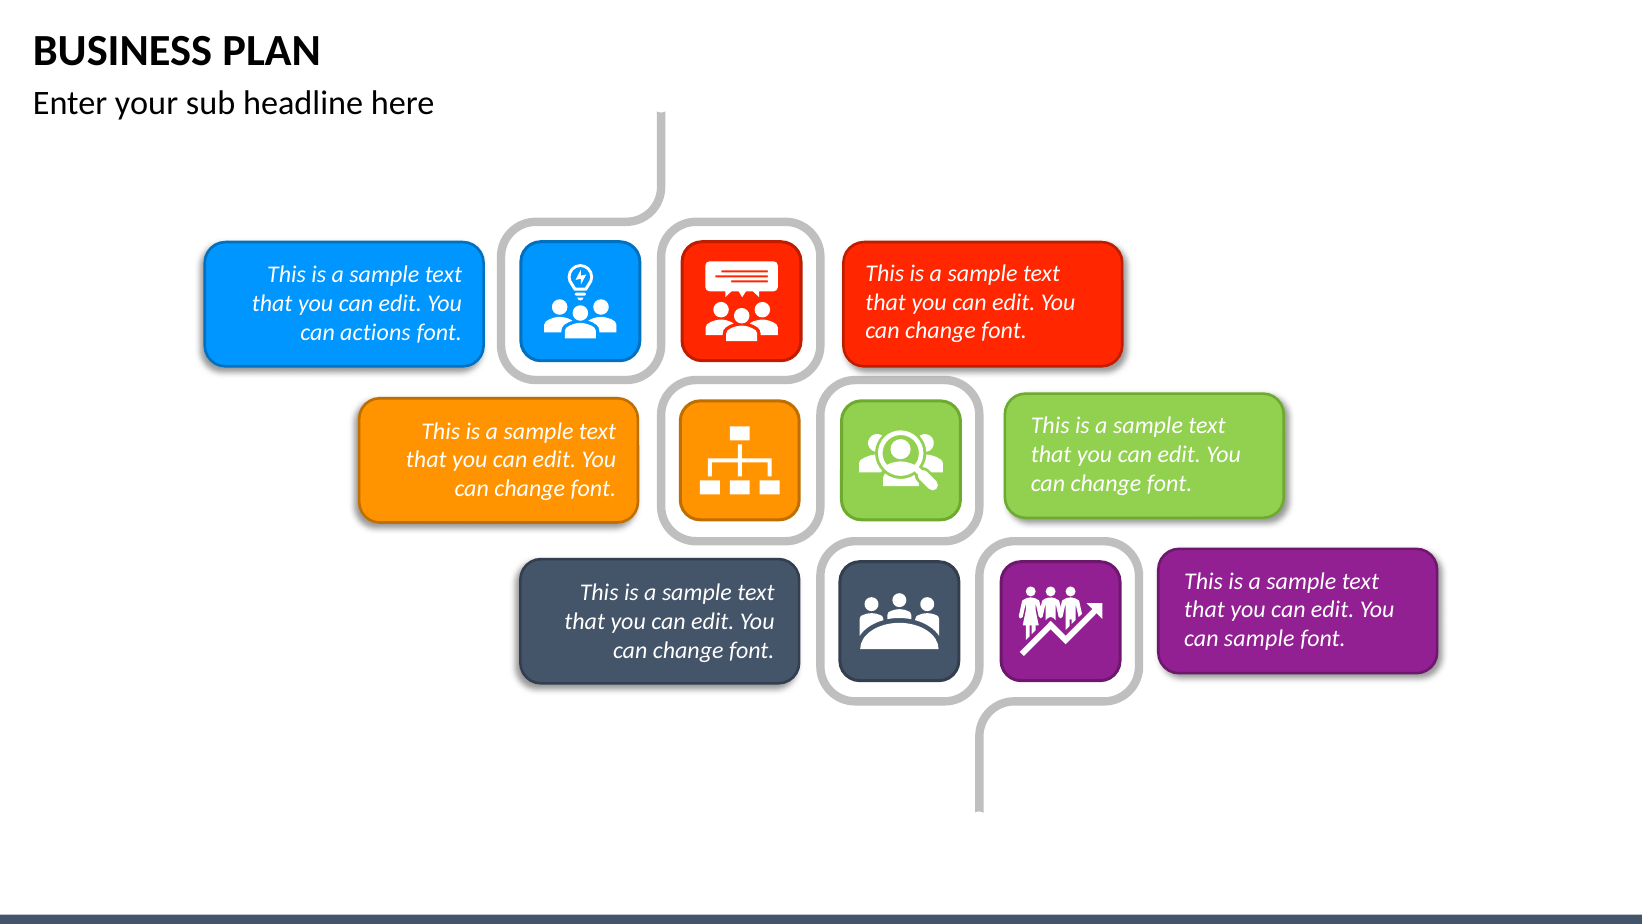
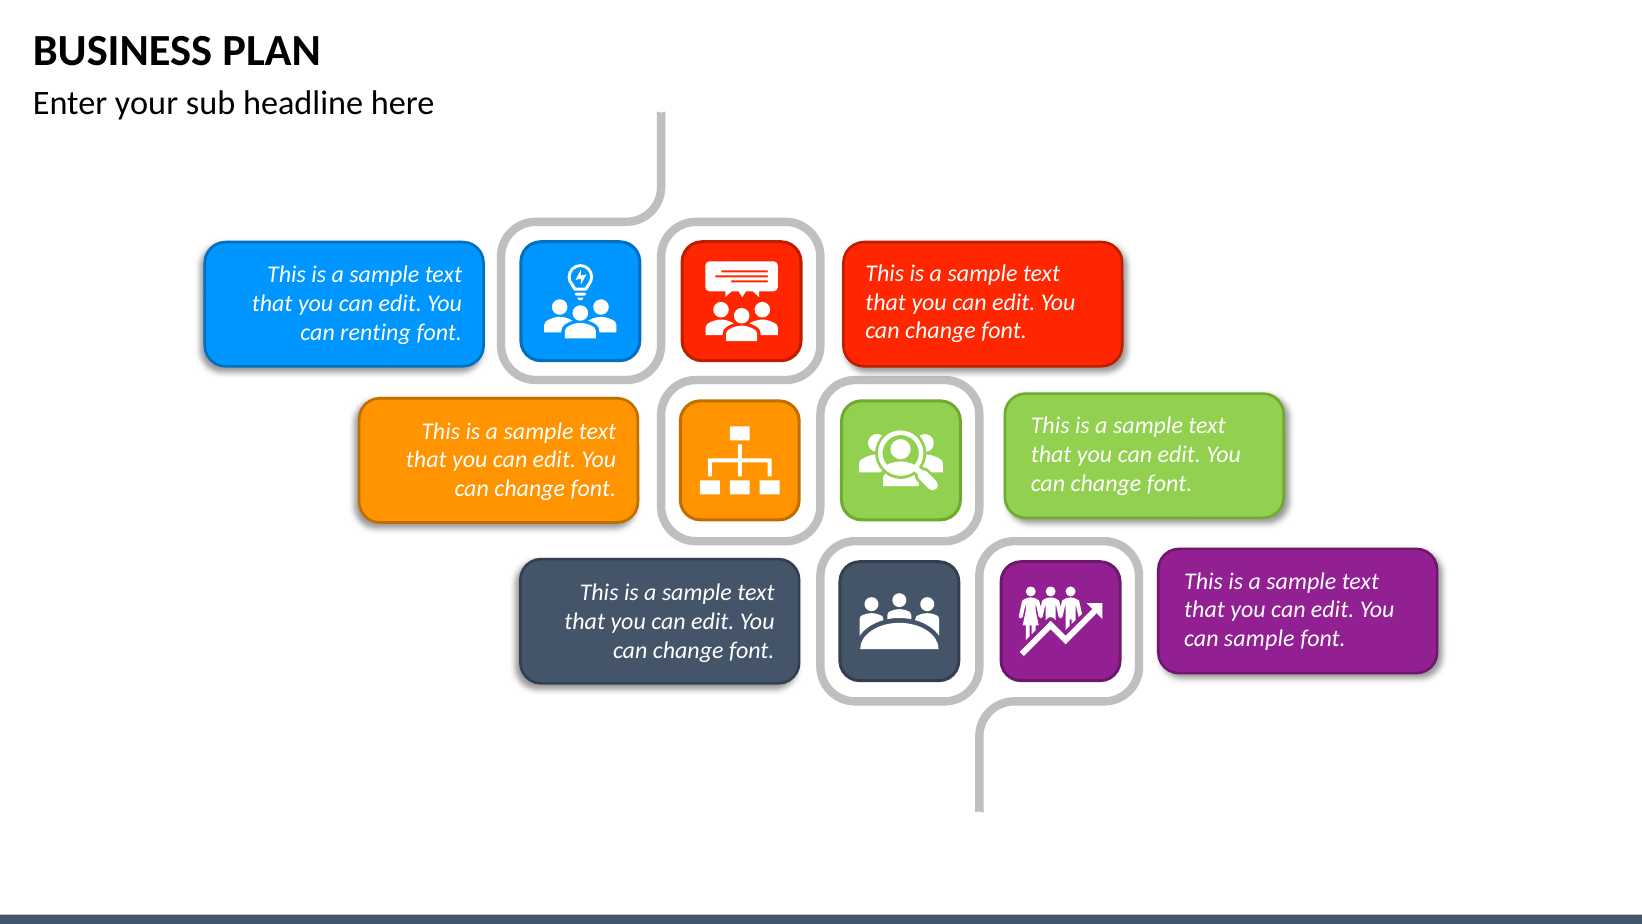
actions: actions -> renting (376, 332)
